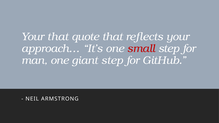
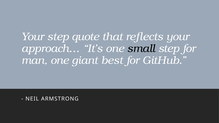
Your that: that -> step (58, 37)
small colour: red -> black (141, 49)
giant step: step -> best (112, 60)
